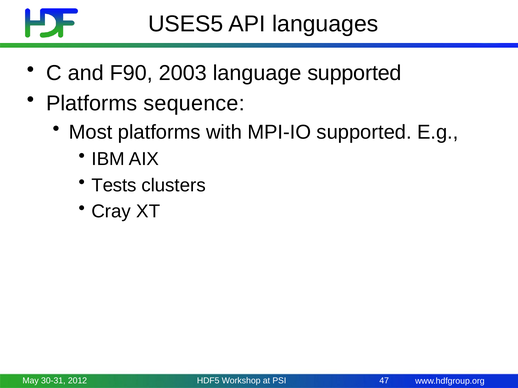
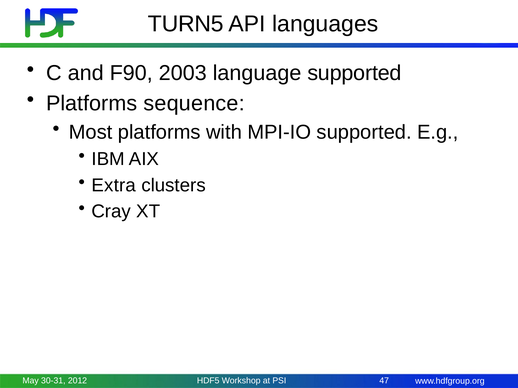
USES5: USES5 -> TURN5 (186, 24)
Tests: Tests -> Extra (114, 185)
